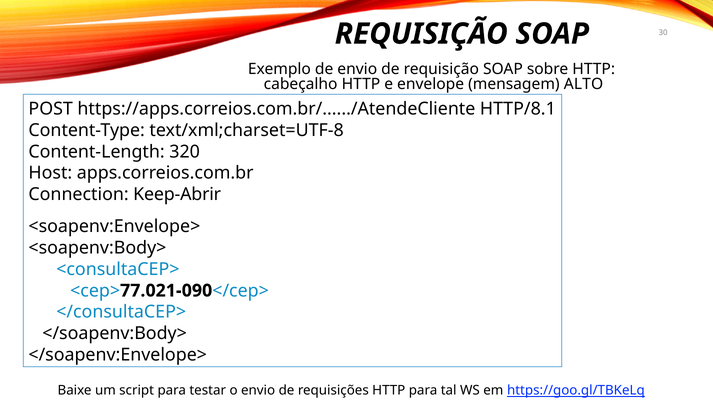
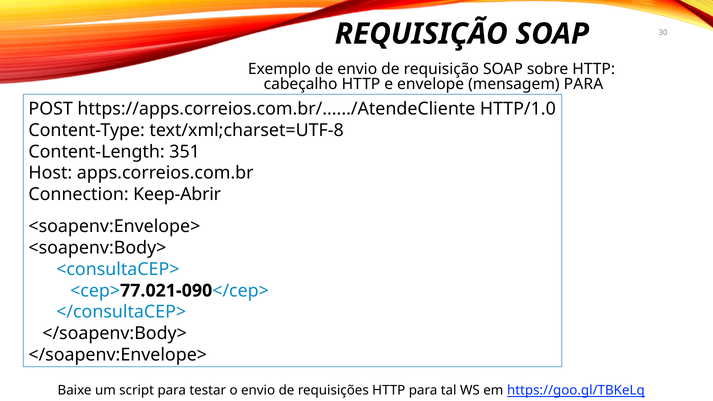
mensagem ALTO: ALTO -> PARA (583, 84)
HTTP/8.1: HTTP/8.1 -> HTTP/1.0 (518, 109)
320: 320 -> 351 (185, 152)
